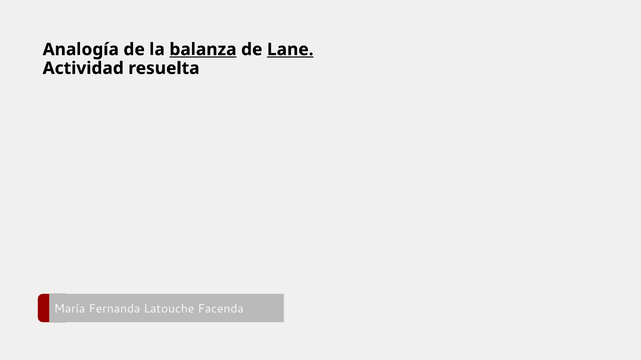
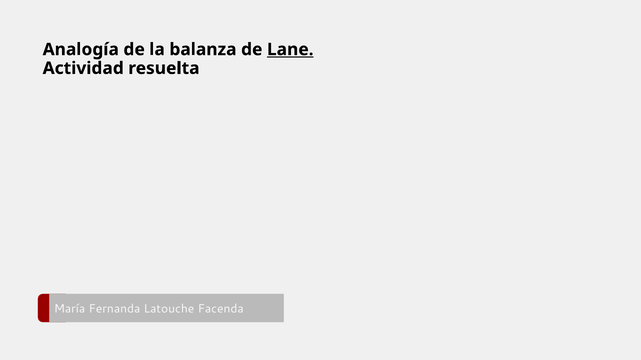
balanza underline: present -> none (203, 50)
